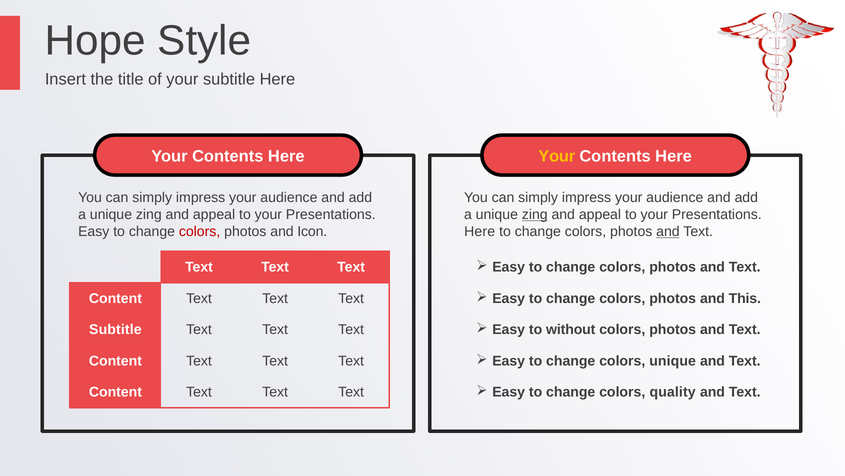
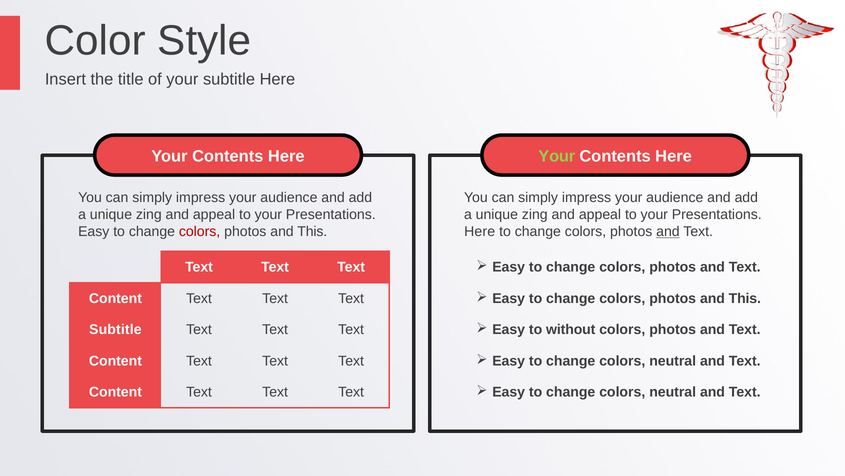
Hope: Hope -> Color (95, 41)
Your colour: yellow -> light green (557, 156)
zing underline: present -> none (535, 214)
Icon: Icon -> This (312, 231)
unique: unique -> neutral (673, 360)
quality: quality -> neutral (673, 392)
